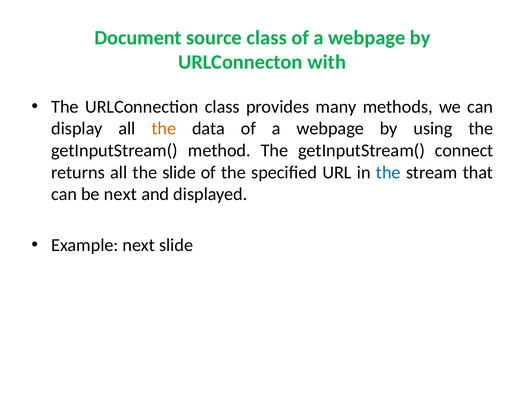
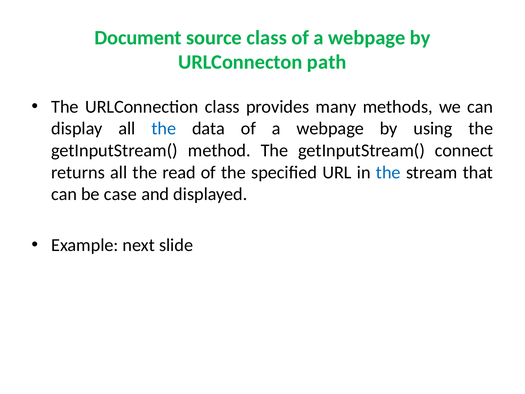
with: with -> path (327, 62)
the colour: orange -> blue (164, 129)
the slide: slide -> read (179, 172)
be next: next -> case (120, 194)
